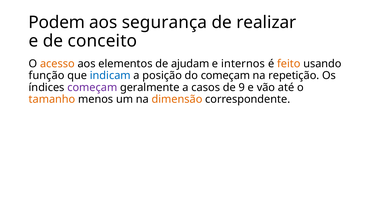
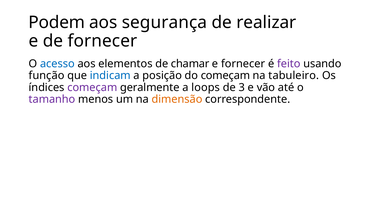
de conceito: conceito -> fornecer (102, 41)
acesso colour: orange -> blue (57, 64)
ajudam: ajudam -> chamar (190, 64)
e internos: internos -> fornecer (243, 64)
feito colour: orange -> purple (289, 64)
repetição: repetição -> tabuleiro (294, 75)
casos: casos -> loops (206, 87)
9: 9 -> 3 (242, 87)
tamanho colour: orange -> purple (52, 99)
